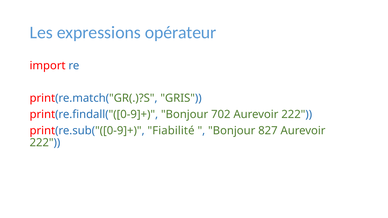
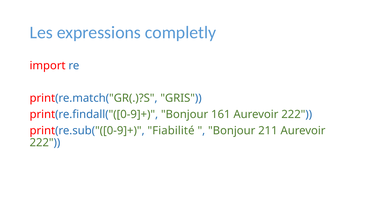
opérateur: opérateur -> completly (181, 33)
702: 702 -> 161 (221, 114)
827: 827 -> 211 (268, 131)
